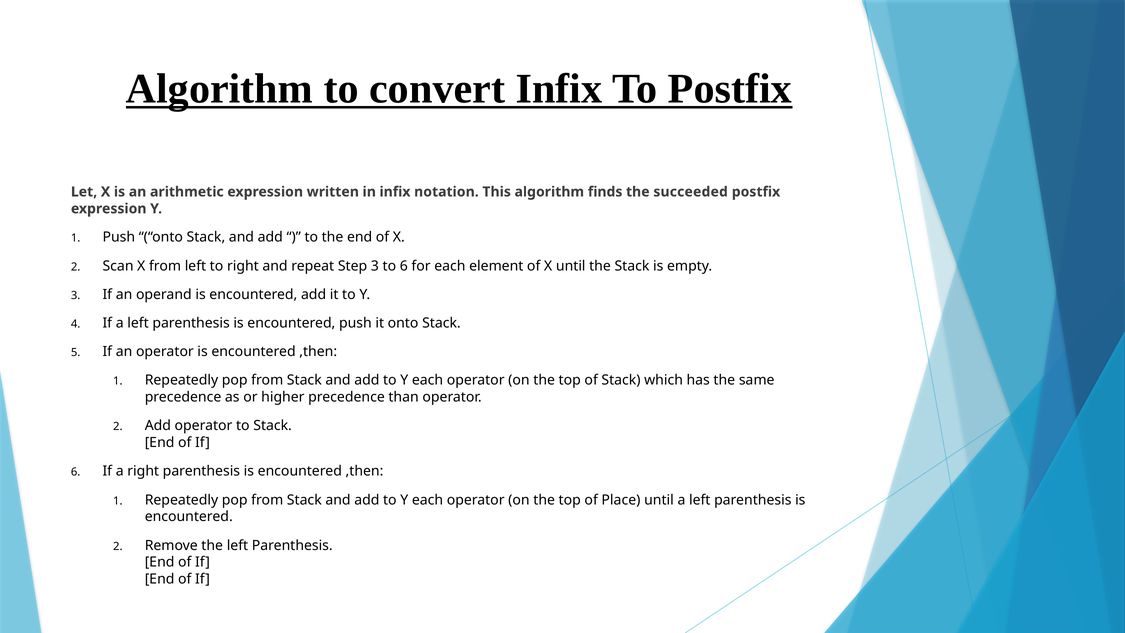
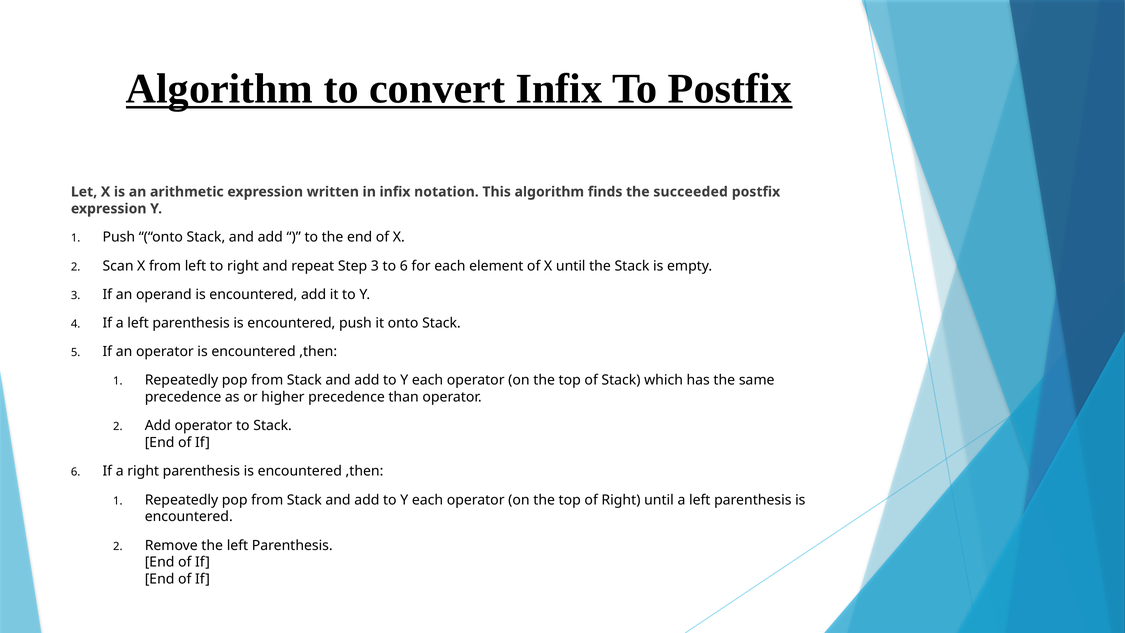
of Place: Place -> Right (621, 500)
